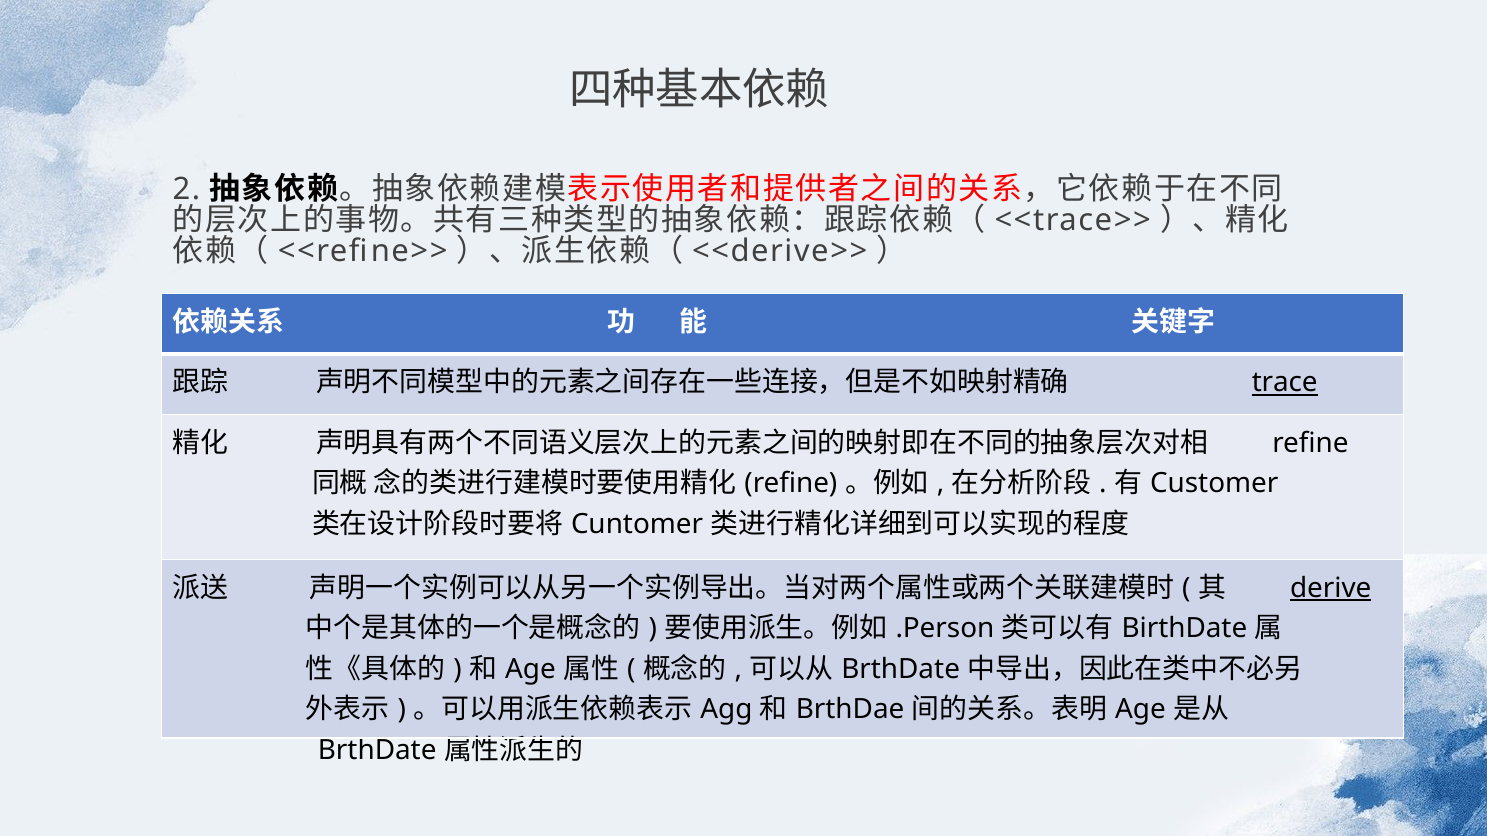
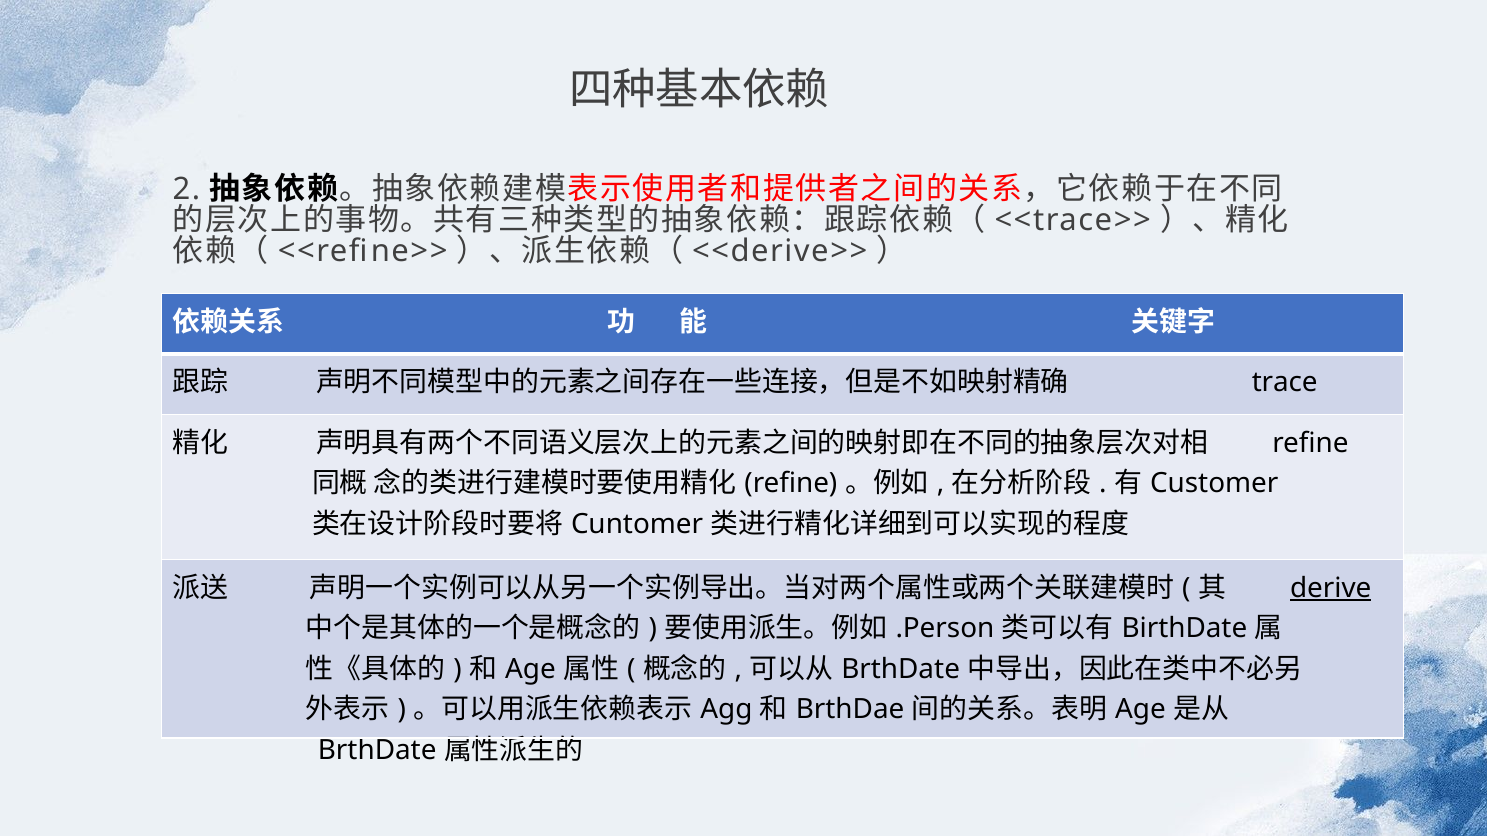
trace underline: present -> none (1285, 383)
